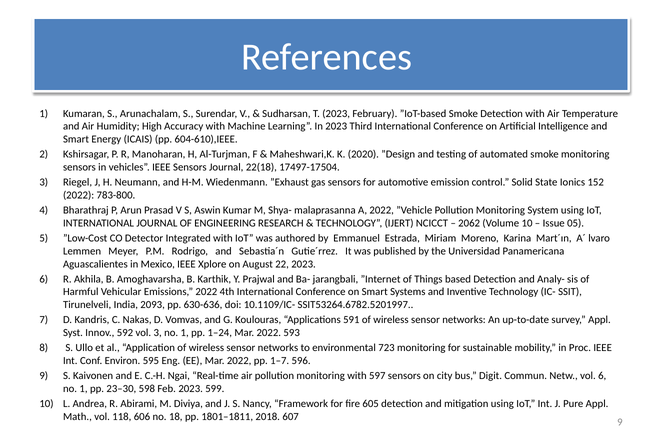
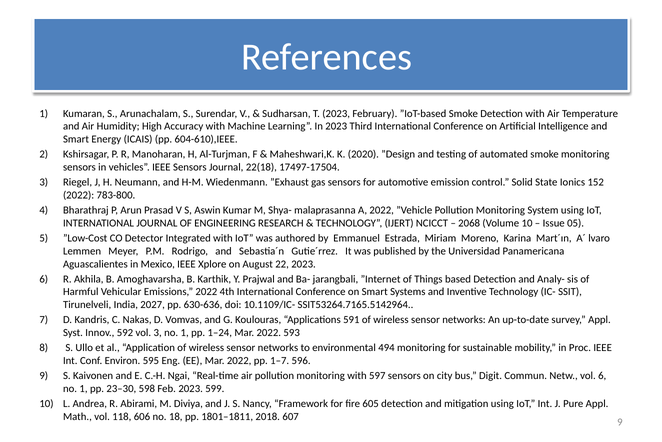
2062: 2062 -> 2068 (469, 223)
2093: 2093 -> 2027 (153, 304)
SSIT53264.6782.5201997: SSIT53264.6782.5201997 -> SSIT53264.7165.5142964 (355, 304)
723: 723 -> 494 (386, 347)
